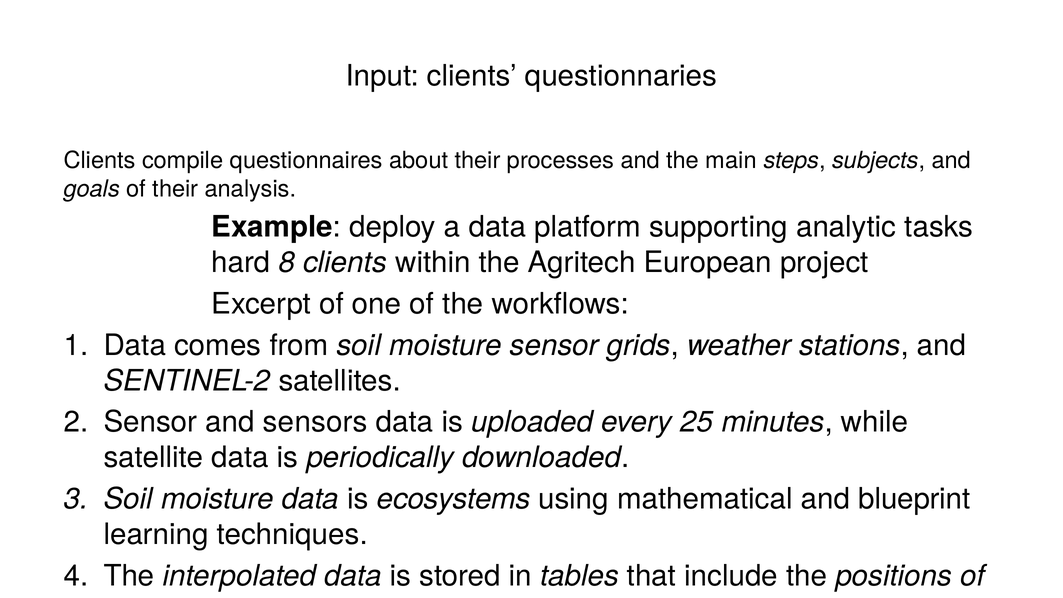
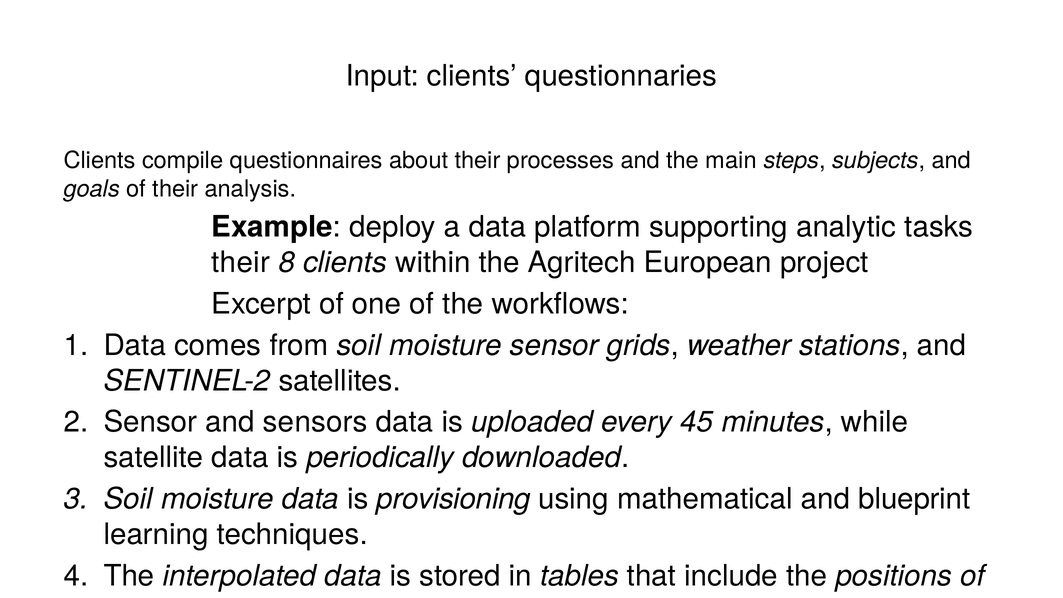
hard: hard -> their (241, 263)
25: 25 -> 45 (697, 422)
ecosystems: ecosystems -> provisioning (454, 499)
